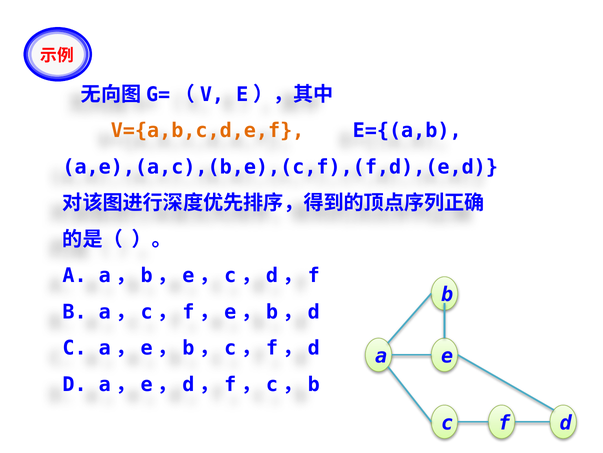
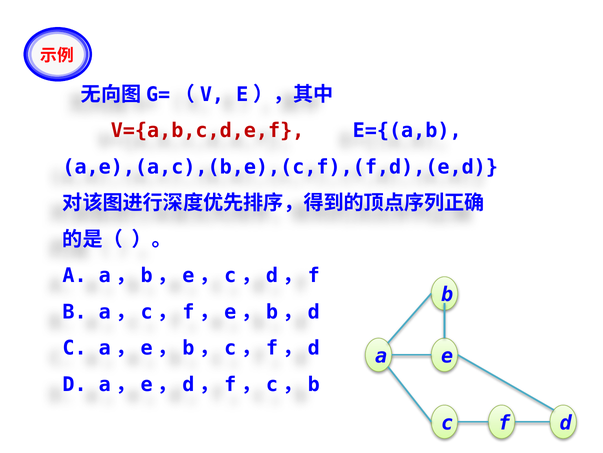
V={a,b,c,d,e,f colour: orange -> red (208, 131)
